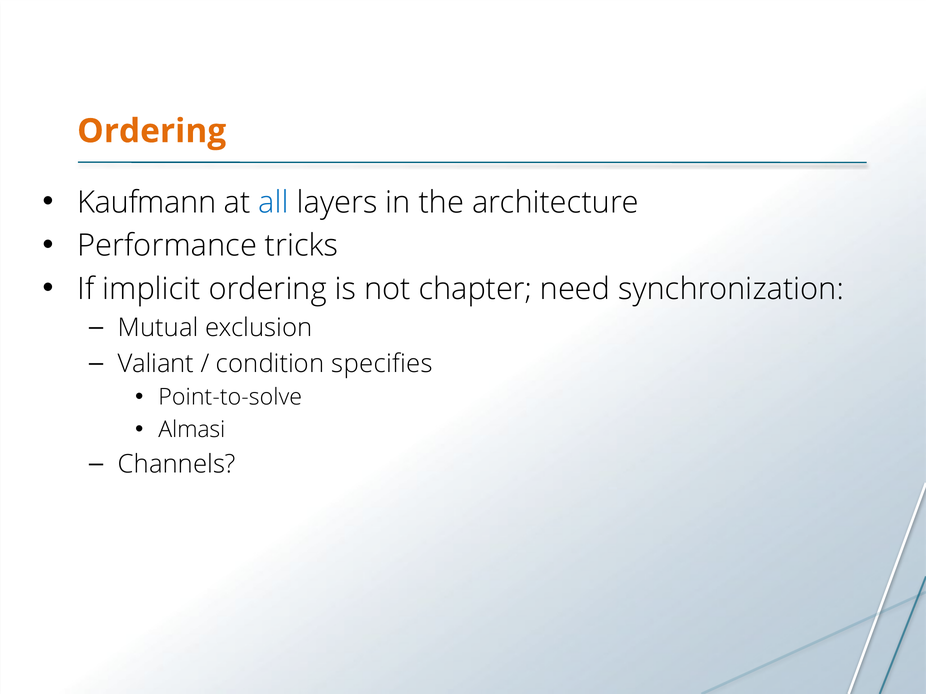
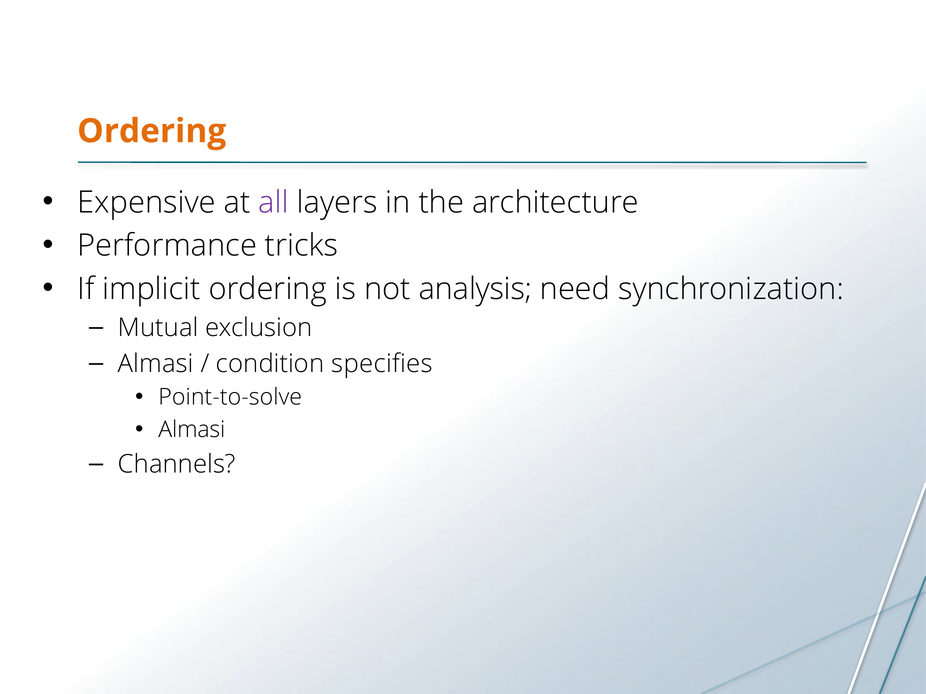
Kaufmann: Kaufmann -> Expensive (147, 203)
all colour: blue -> purple (274, 203)
chapter: chapter -> analysis (475, 289)
Valiant: Valiant -> Almasi (156, 364)
